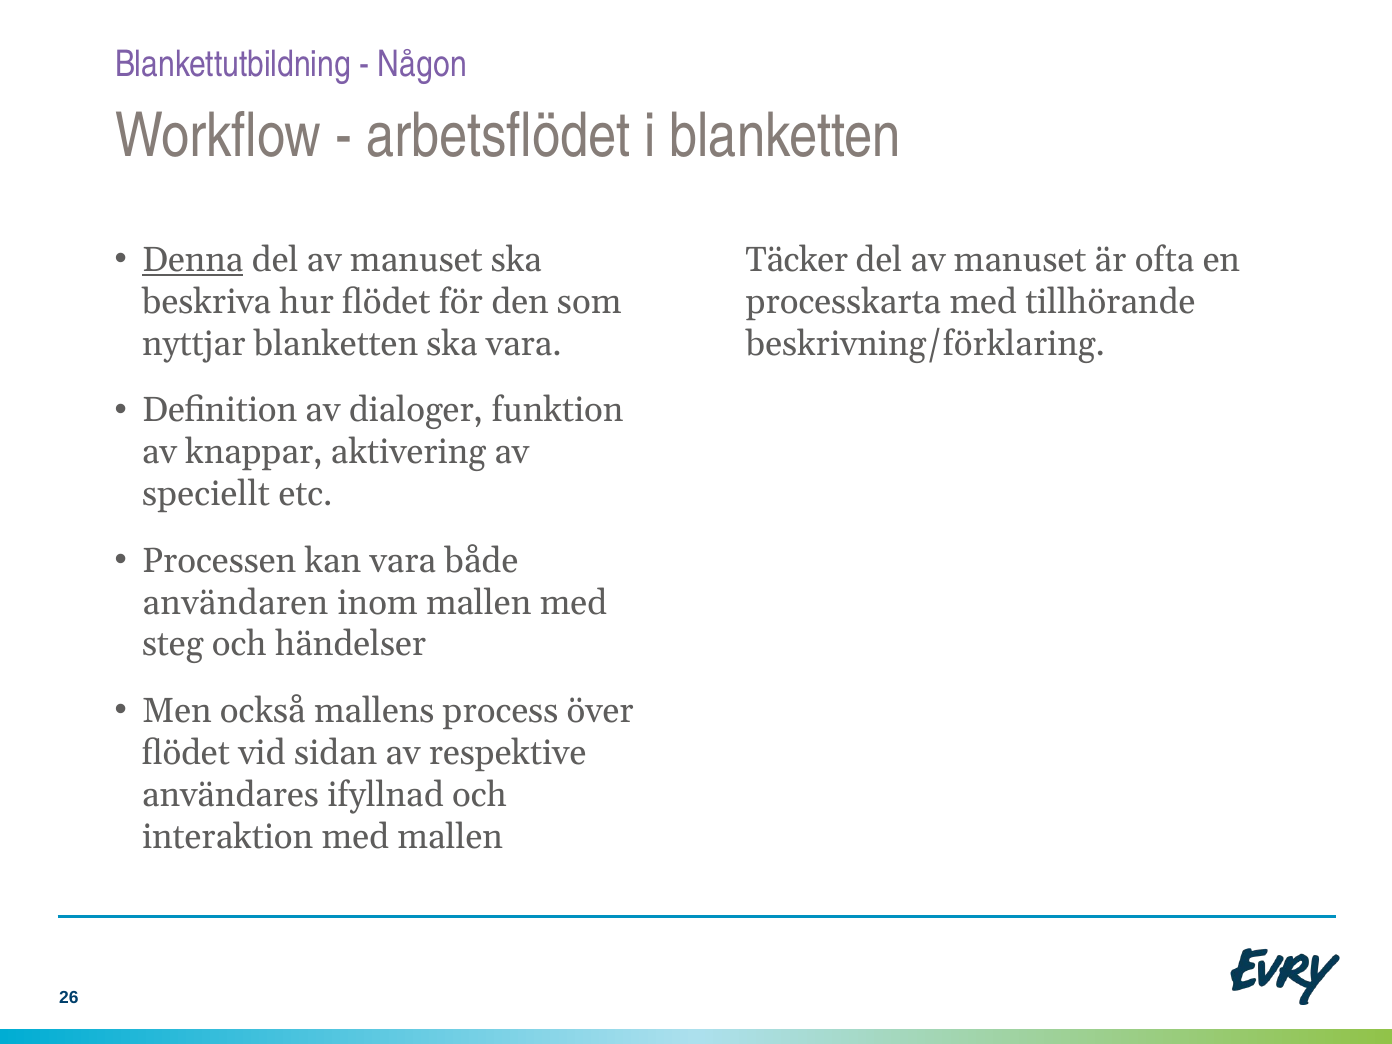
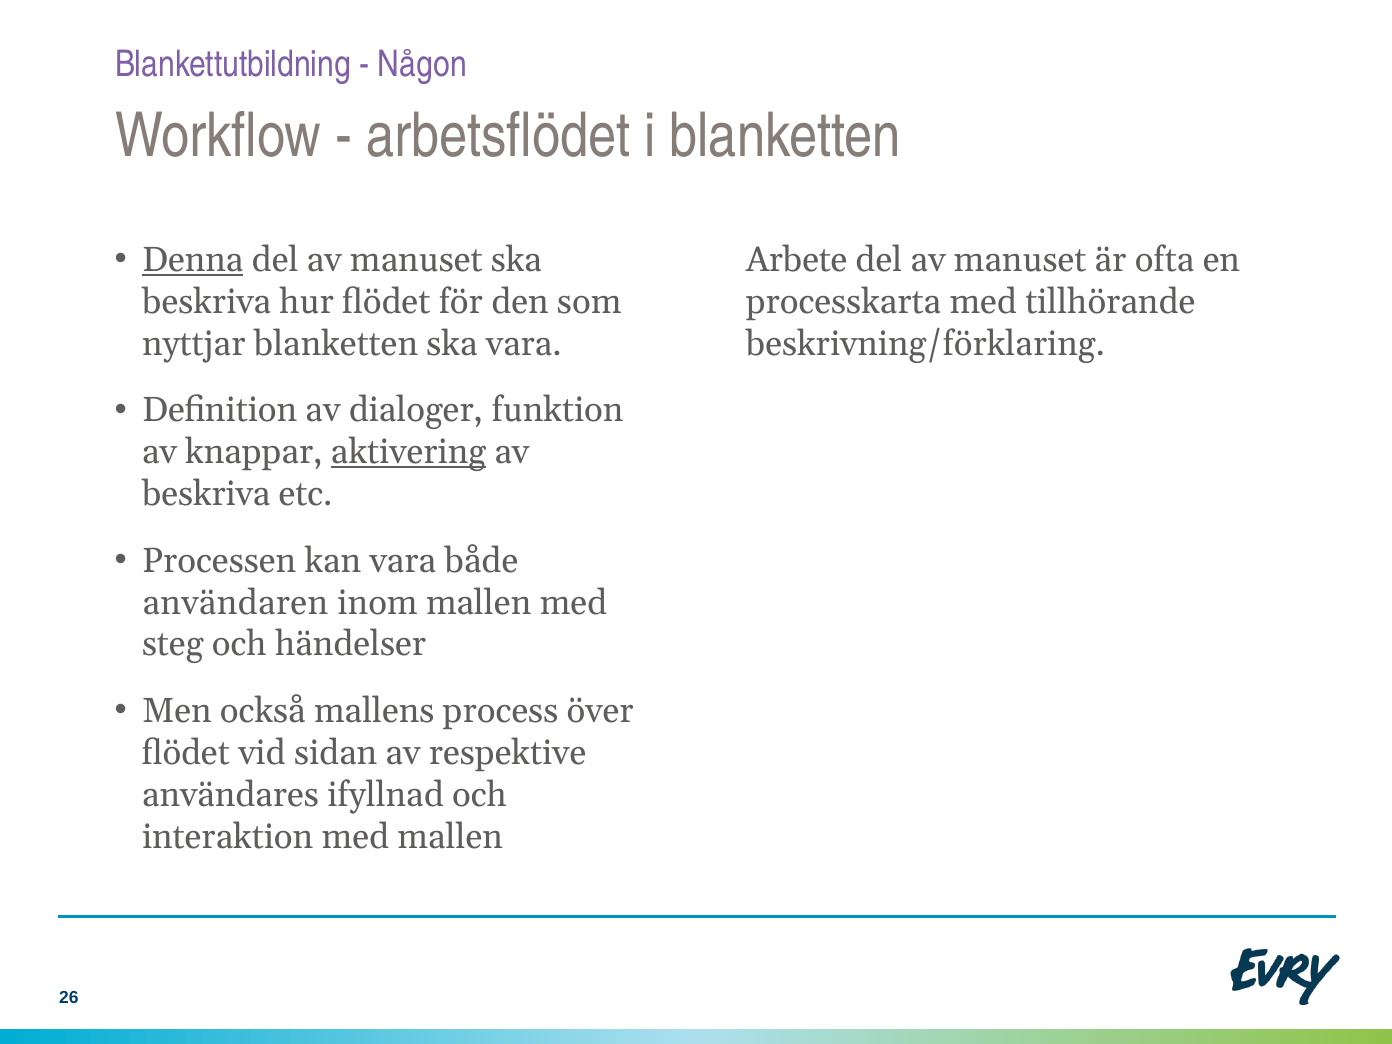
Täcker: Täcker -> Arbete (797, 260)
aktivering underline: none -> present (409, 452)
speciellt: speciellt -> beskriva (206, 494)
